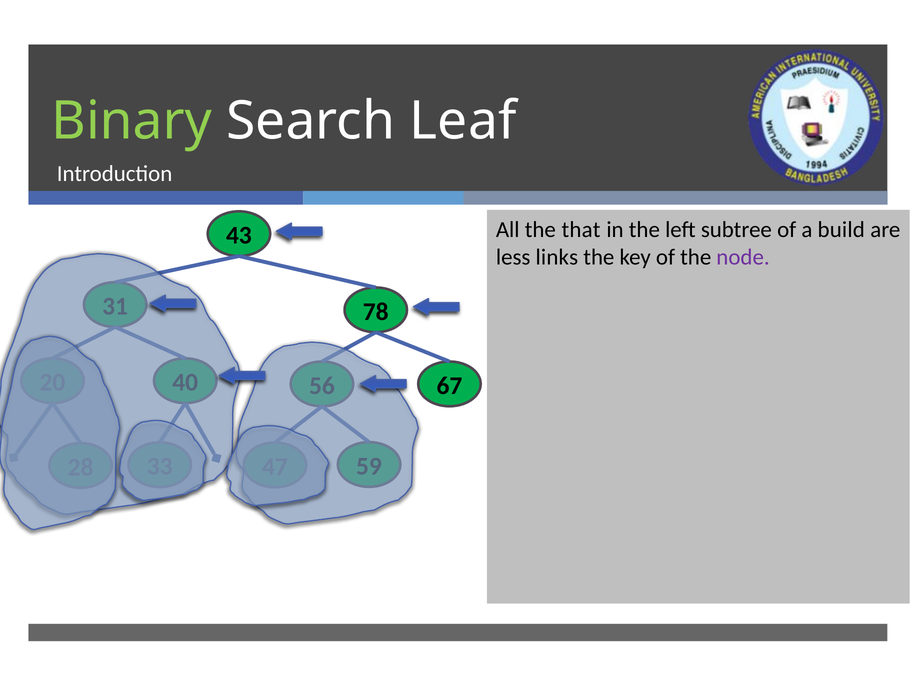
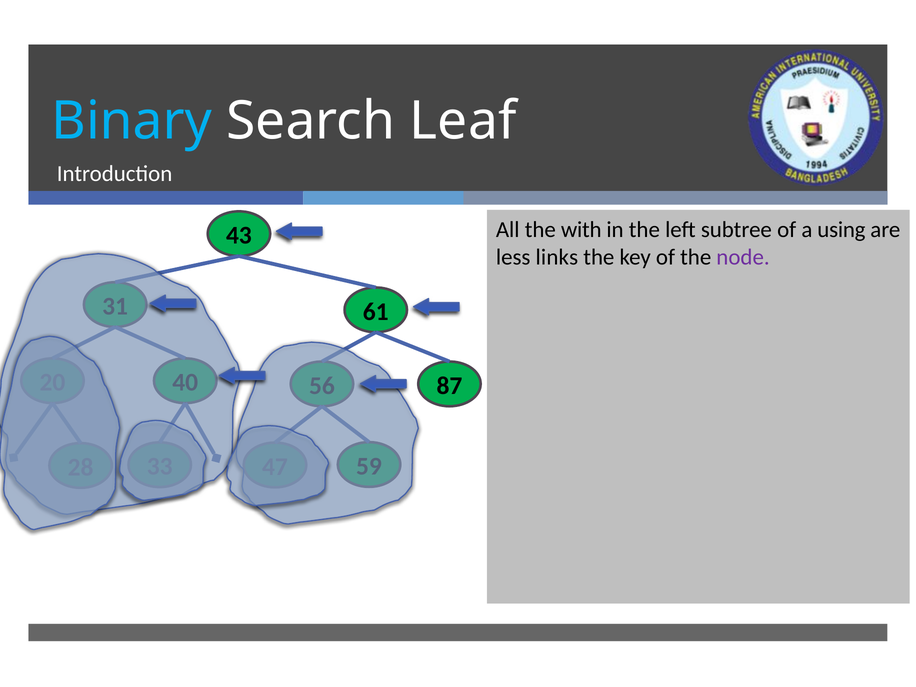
Binary colour: light green -> light blue (132, 121)
that: that -> with (581, 230)
build: build -> using (841, 230)
78: 78 -> 61 (376, 312)
67: 67 -> 87 (449, 386)
